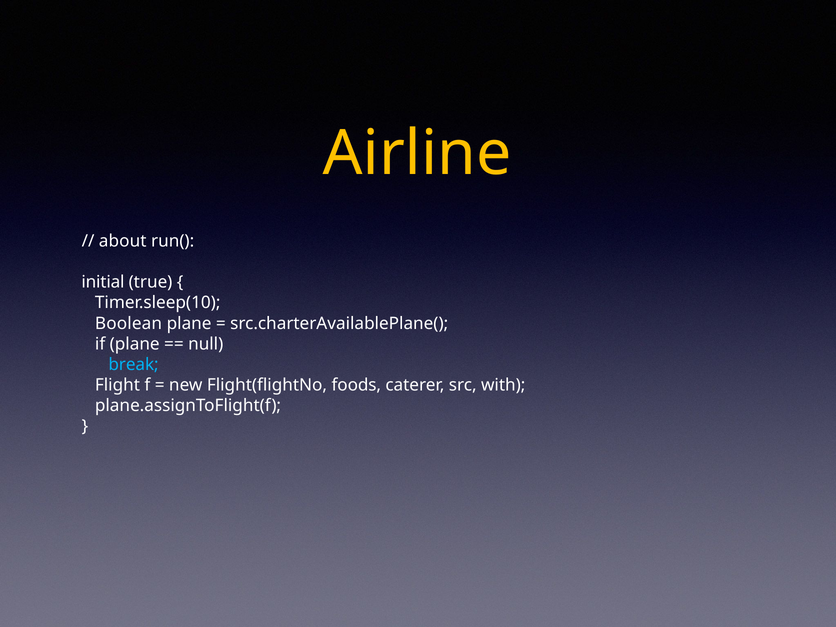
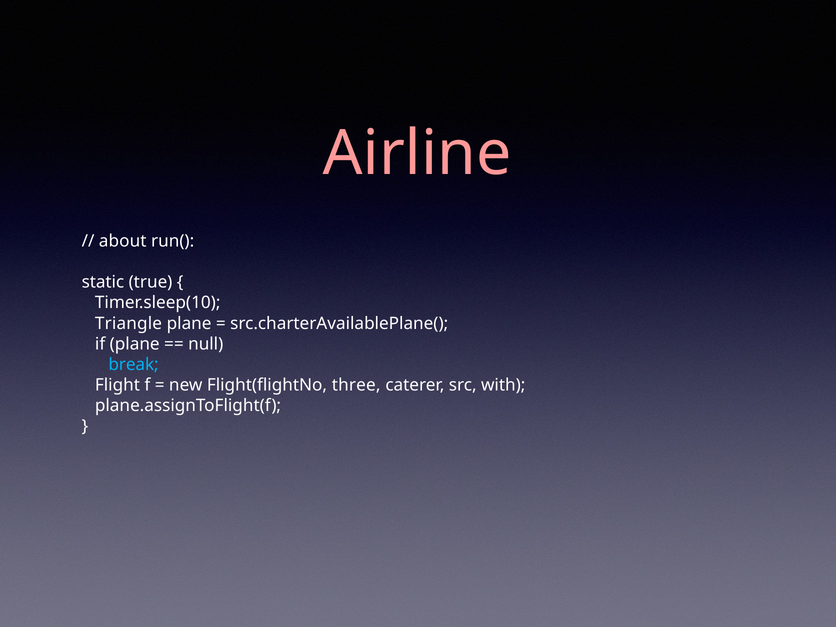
Airline colour: yellow -> pink (417, 153)
initial: initial -> static (103, 282)
Boolean: Boolean -> Triangle (129, 323)
foods: foods -> three (356, 385)
